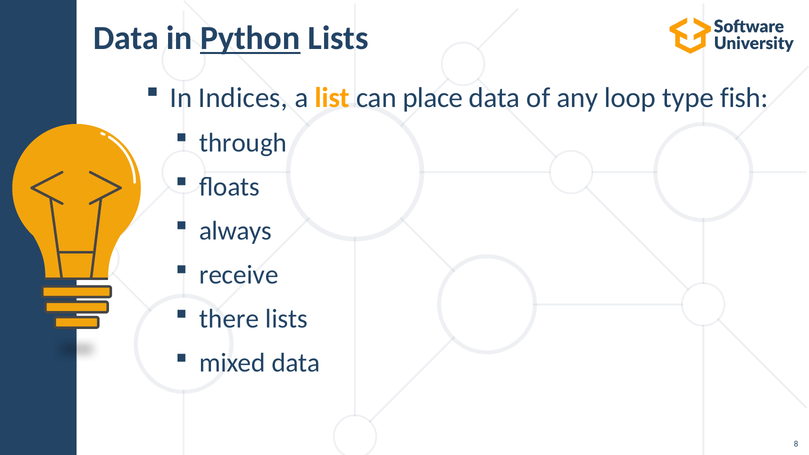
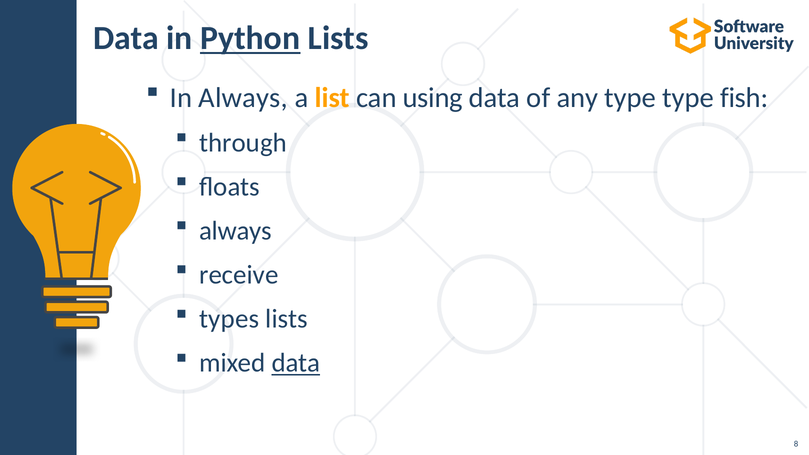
In Indices: Indices -> Always (243, 98)
place: place -> using (433, 98)
any loop: loop -> type (630, 98)
there: there -> types (229, 319)
data underline: none -> present (296, 363)
